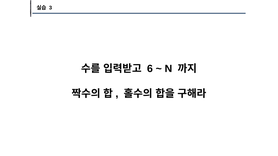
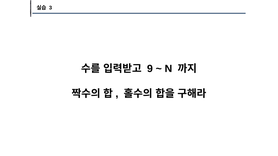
6: 6 -> 9 (150, 69)
